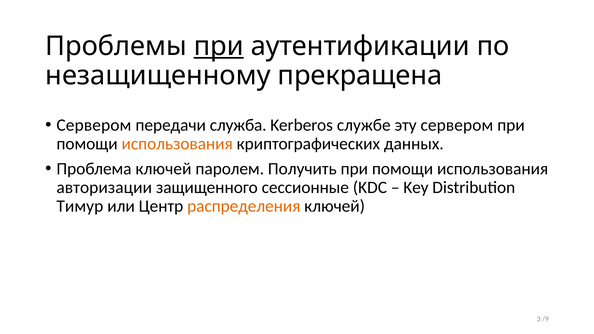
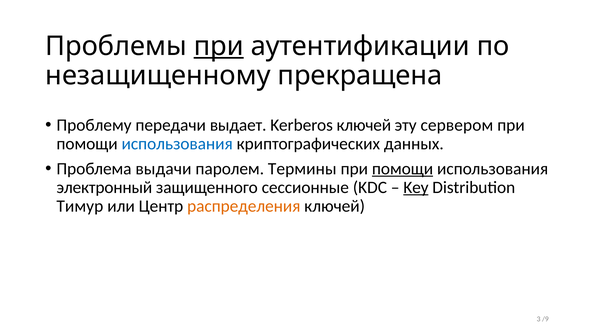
Сервером: Сервером -> Проблему (94, 125)
служба: служба -> выдает (238, 125)
Kerberos службе: службе -> ключей (364, 125)
использования colour: orange -> blue (177, 144)
Проблема ключей: ключей -> выдачи (163, 169)
Получить: Получить -> Термины (302, 169)
помощи underline: none -> present (403, 169)
авторизации: авторизации -> электронный (104, 188)
Key underline: none -> present (416, 188)
